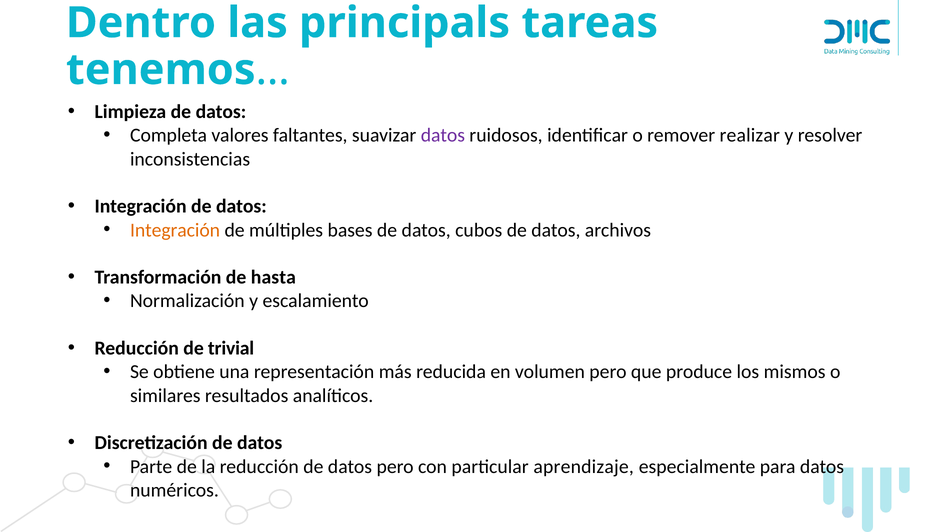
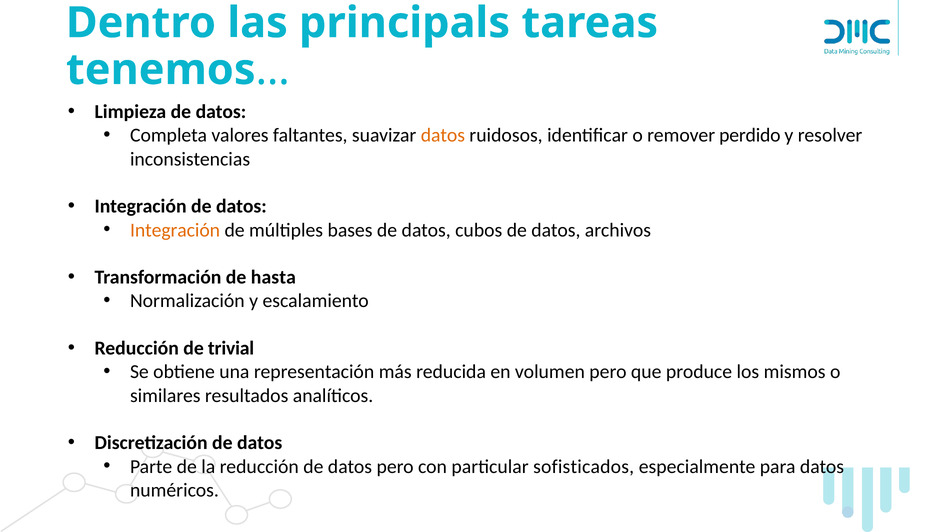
datos colour: purple -> orange (443, 135)
realizar: realizar -> perdido (750, 135)
aprendizaje: aprendizaje -> sofisticados (584, 466)
